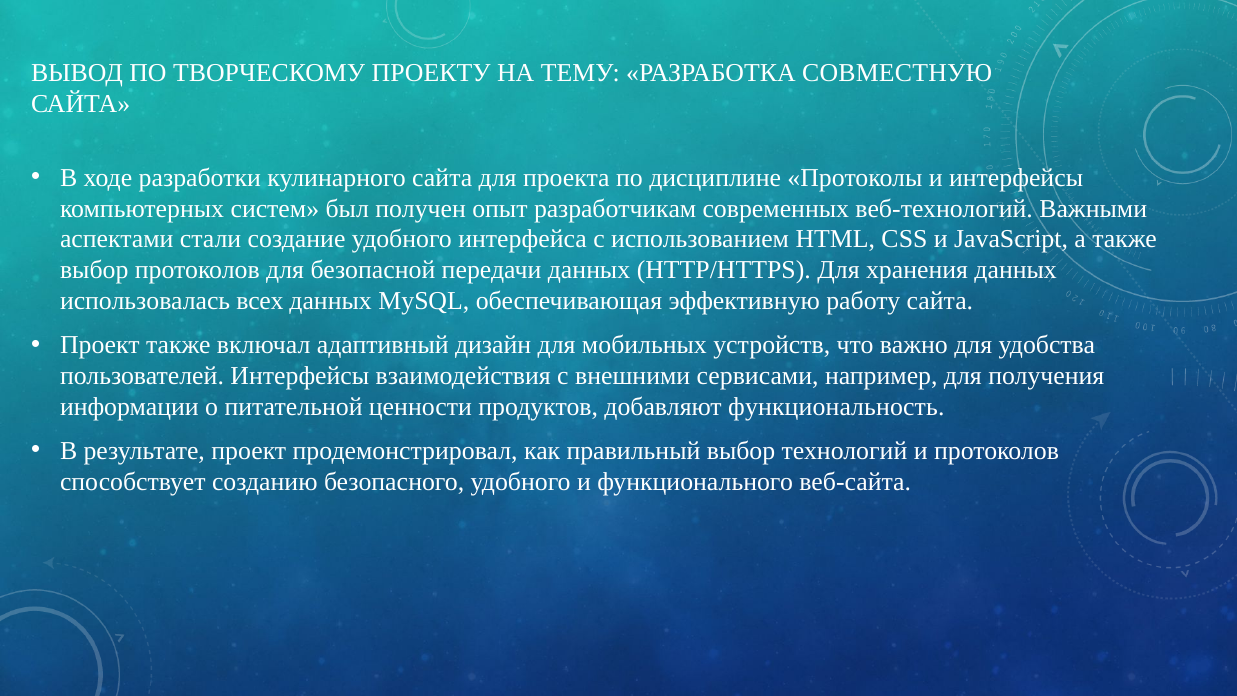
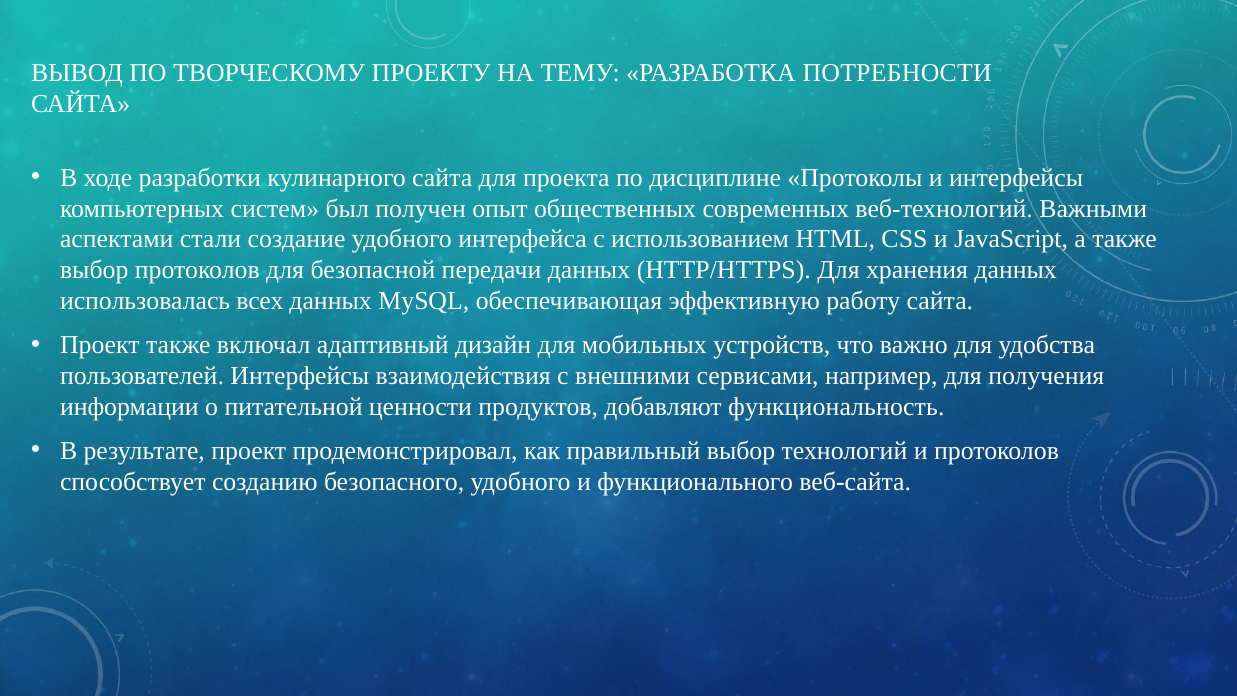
СОВМЕСТНУЮ: СОВМЕСТНУЮ -> ПОТРЕБНОСТИ (897, 73)
разработчикам: разработчикам -> общественных (615, 208)
